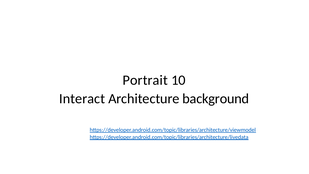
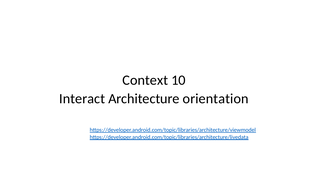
Portrait: Portrait -> Context (145, 80)
background: background -> orientation (216, 99)
